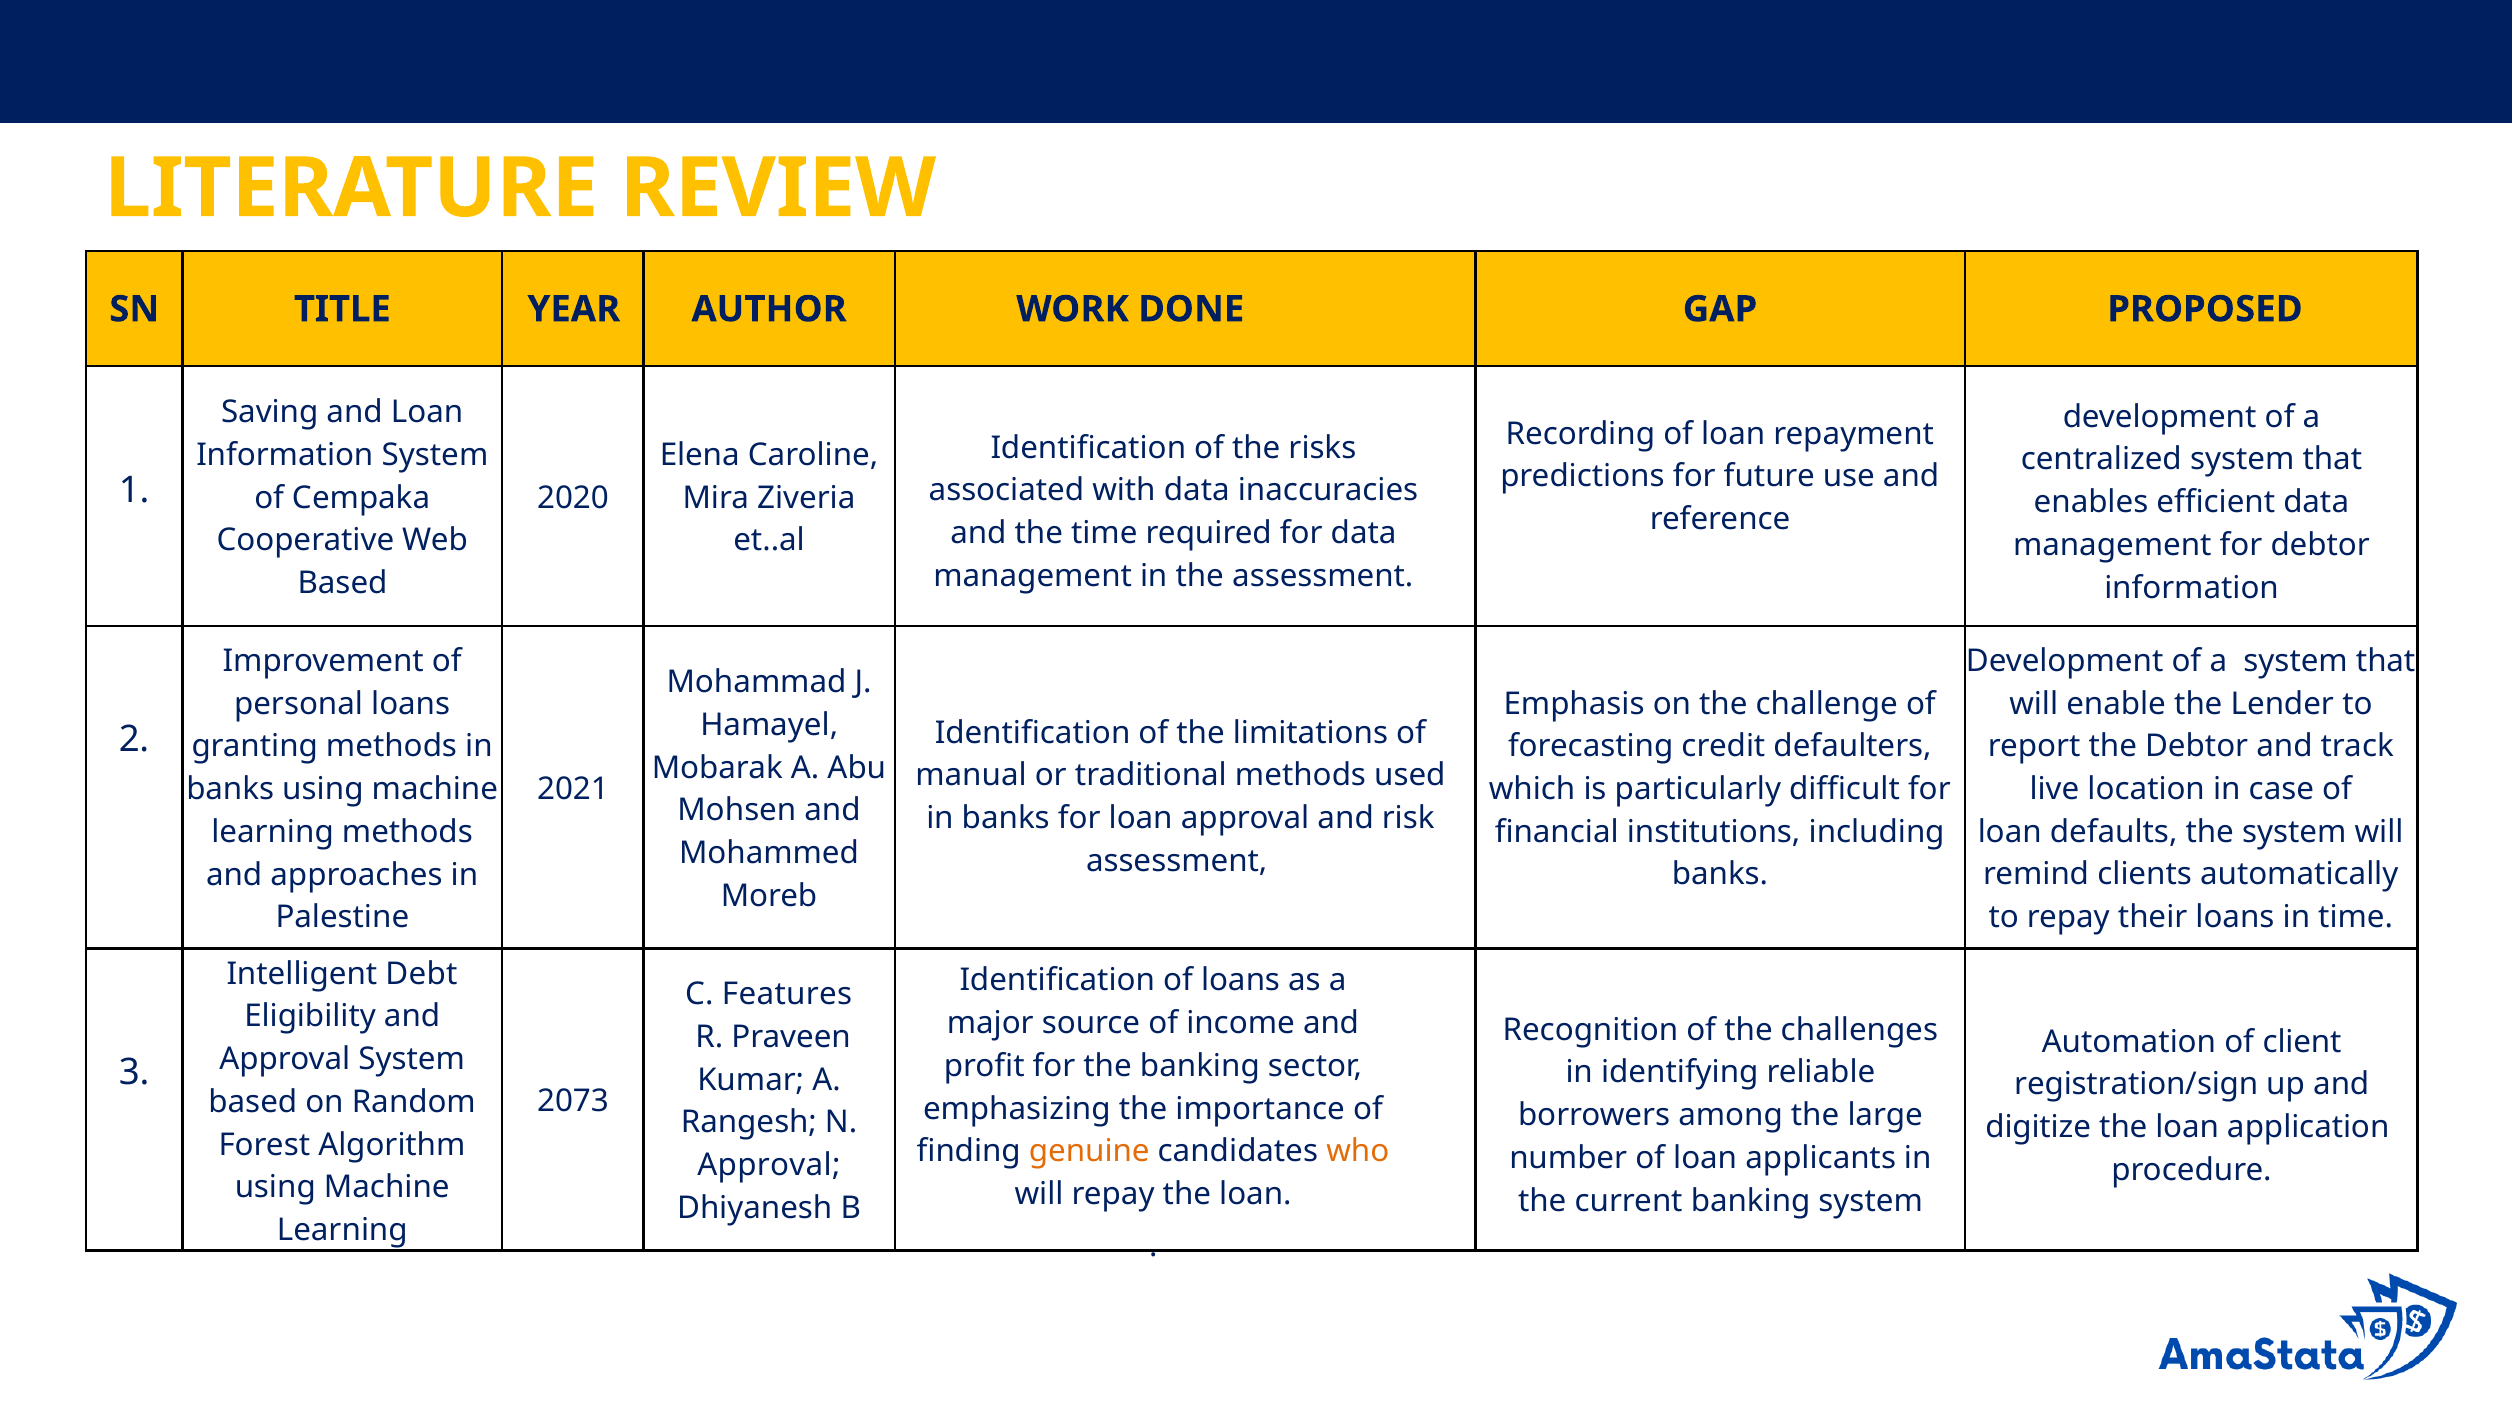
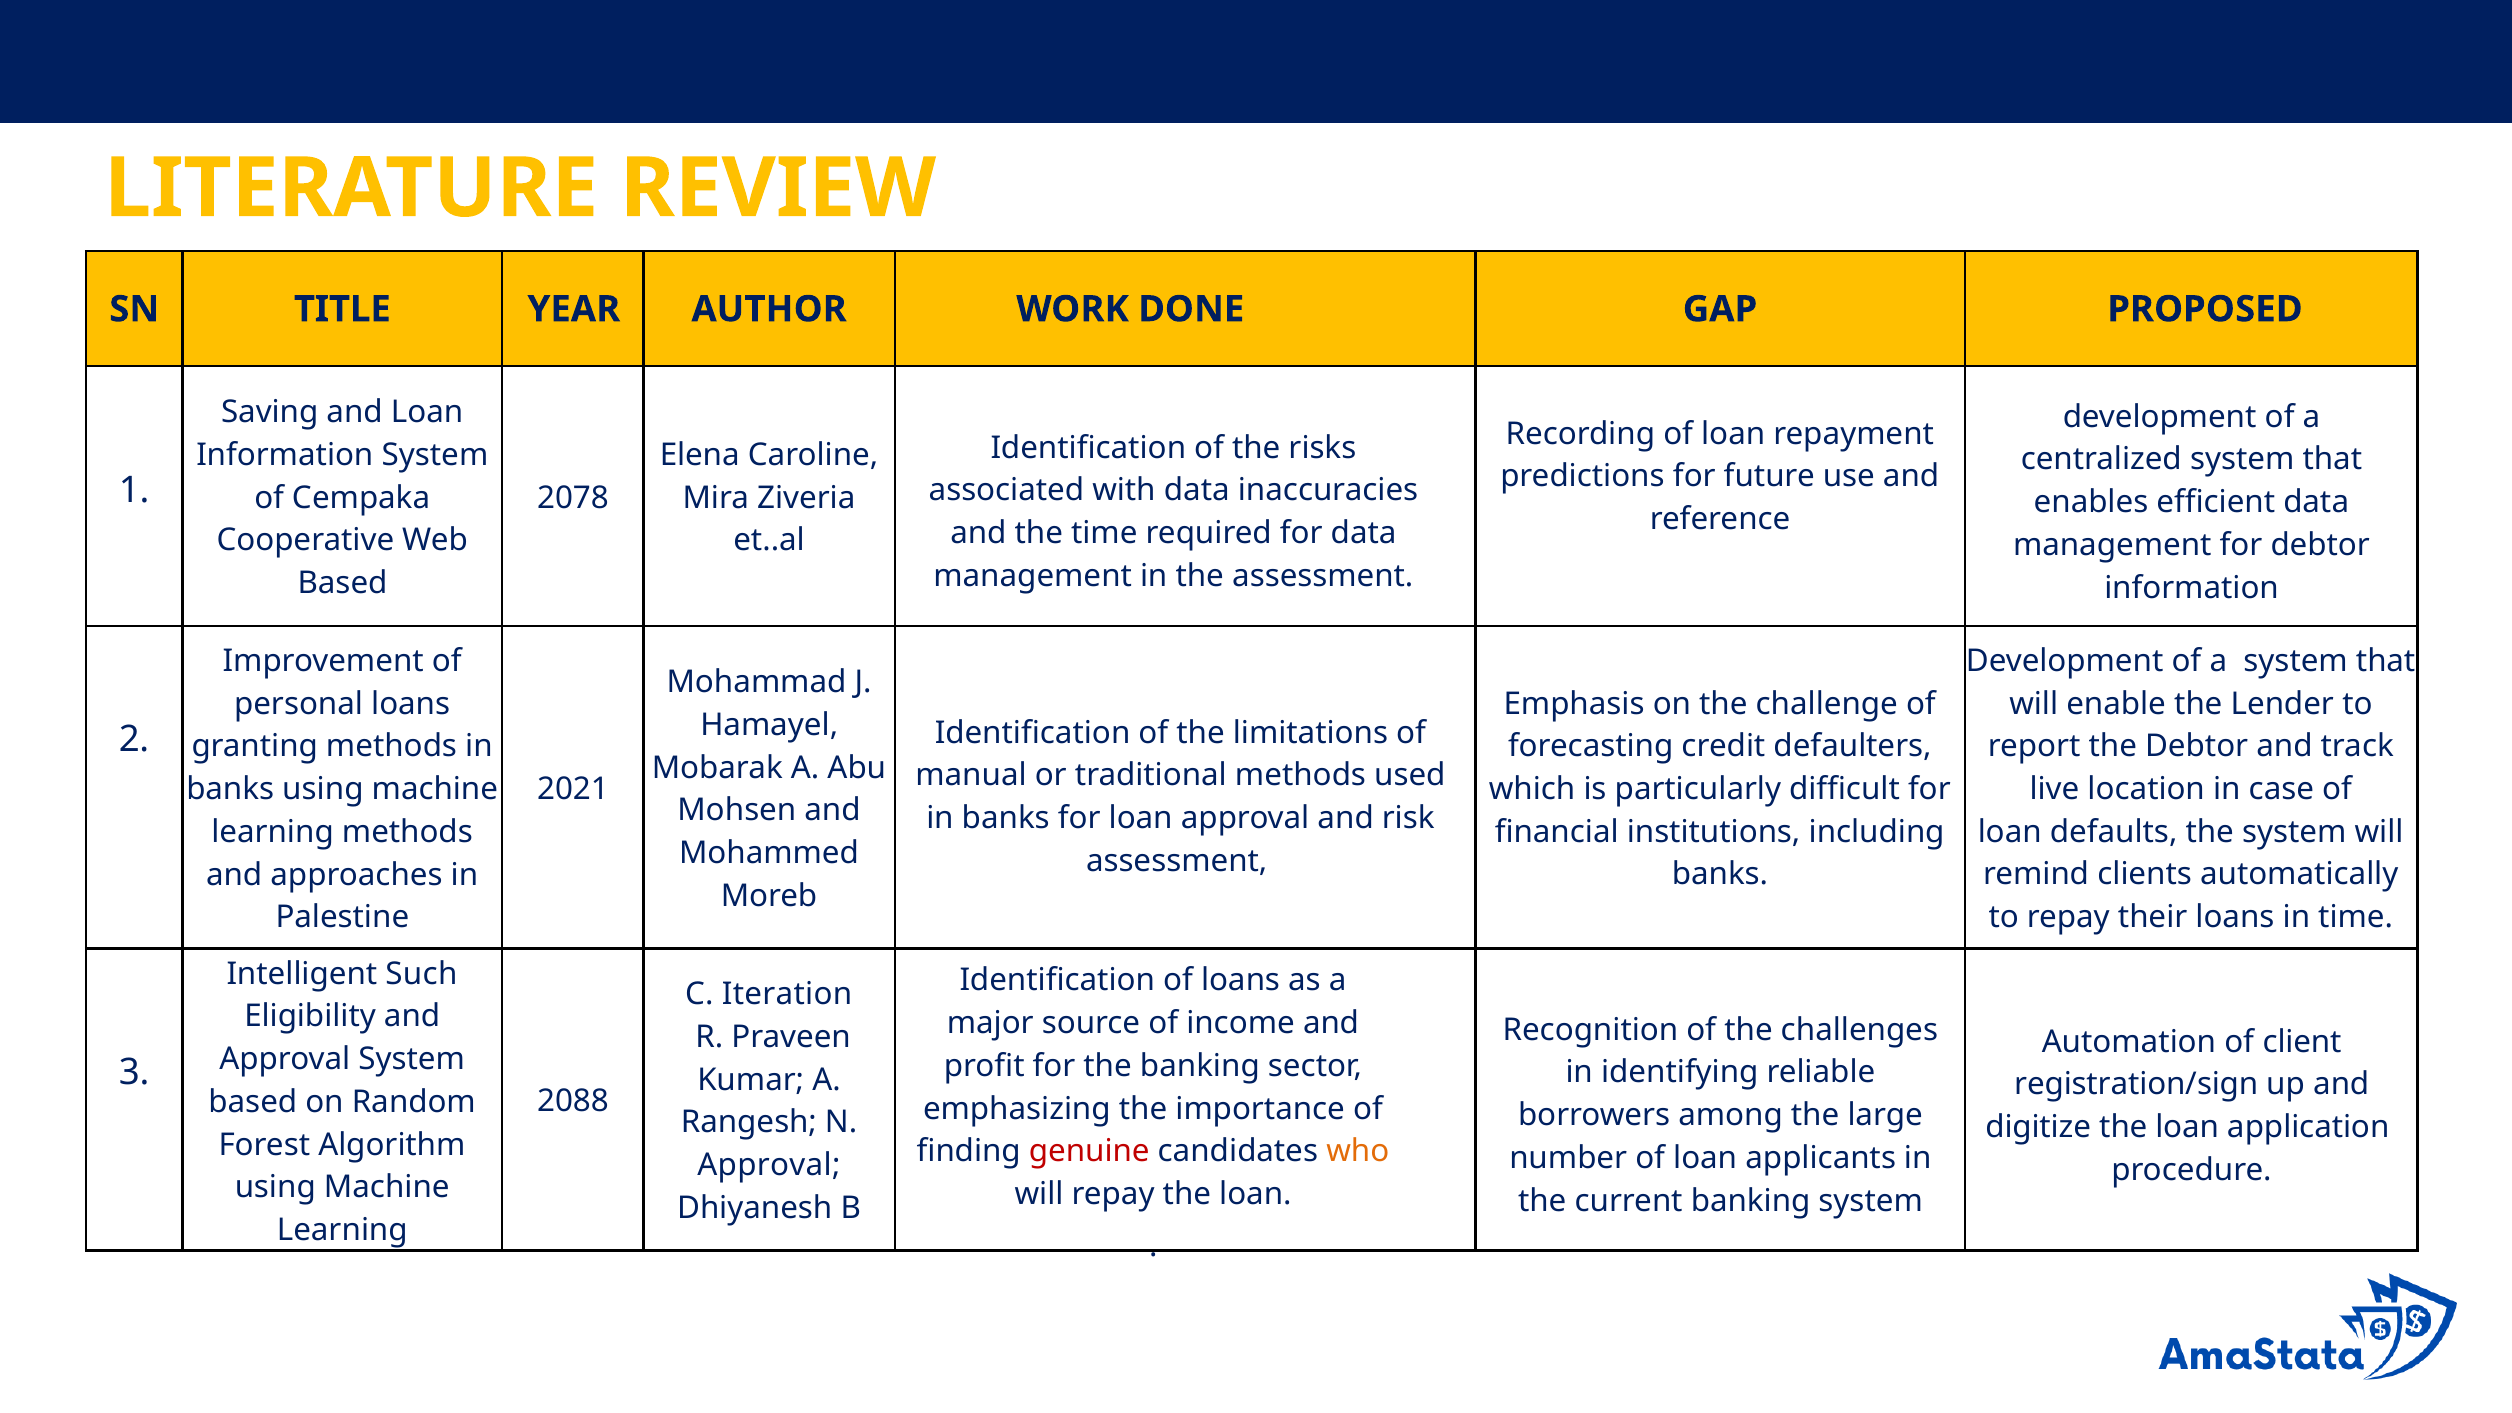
2020: 2020 -> 2078 (573, 498)
Debt: Debt -> Such (421, 974)
Features: Features -> Iteration (787, 994)
2073: 2073 -> 2088 (573, 1101)
genuine colour: orange -> red (1089, 1151)
